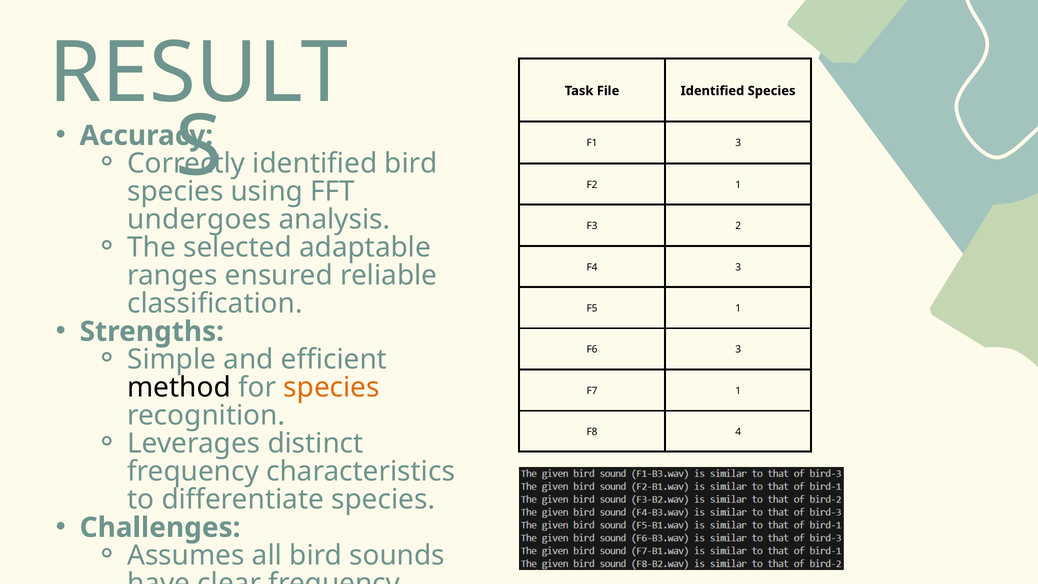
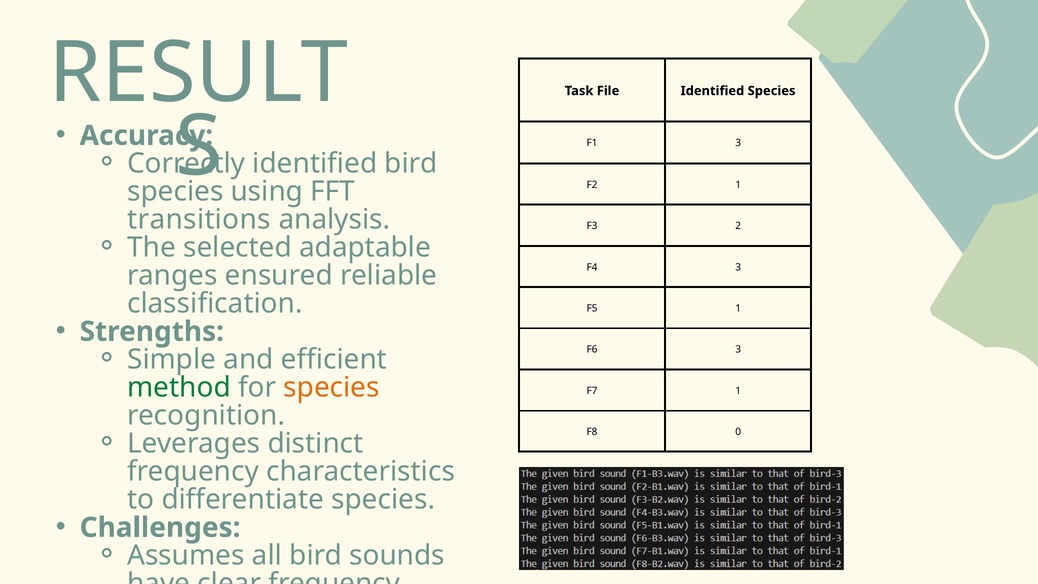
undergoes: undergoes -> transitions (199, 220)
method colour: black -> green (179, 388)
4: 4 -> 0 (738, 432)
